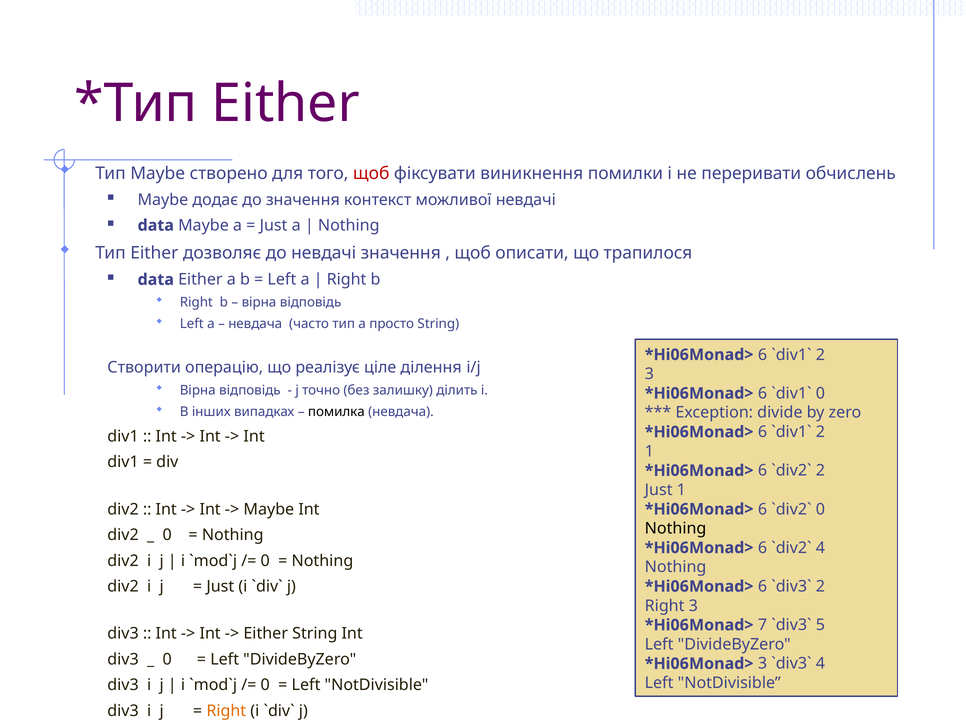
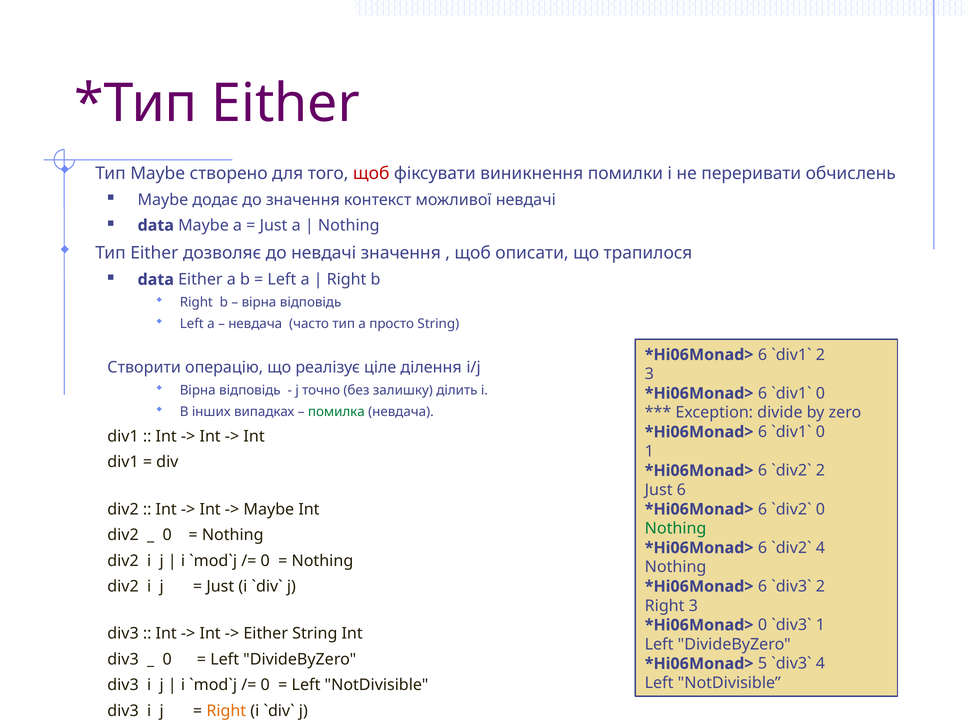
помилка colour: black -> green (336, 412)
2: 2 -> 0 (820, 432)
Just 1: 1 -> 6 (681, 490)
Nothing colour: black -> green (676, 529)
7: 7 -> 0 (763, 625)
5: 5 -> 1 (820, 625)
3: 3 -> 5 (763, 664)
